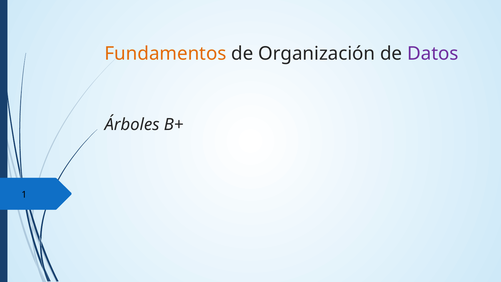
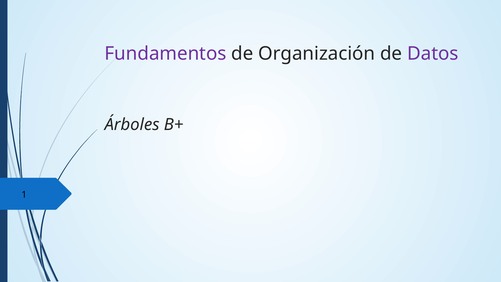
Fundamentos colour: orange -> purple (165, 54)
